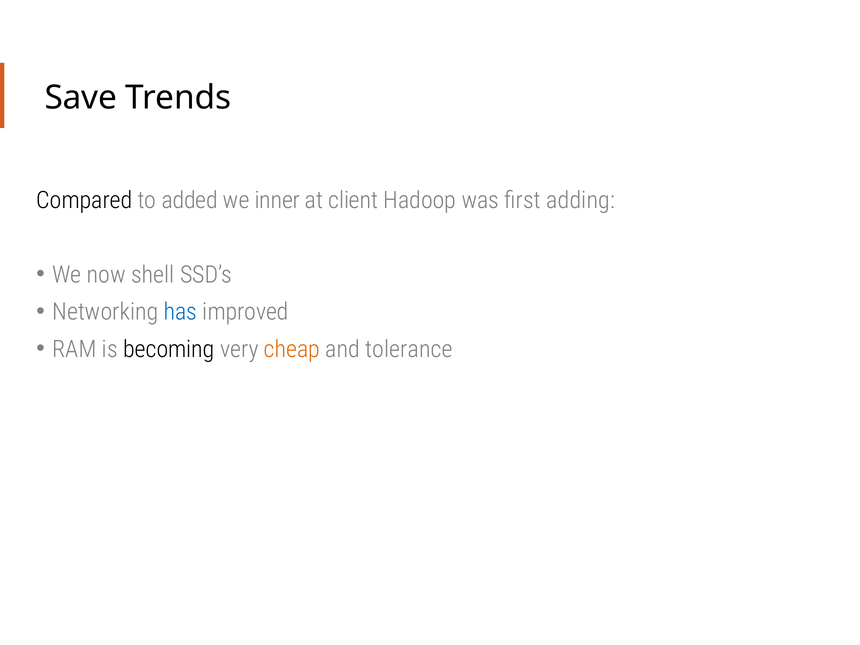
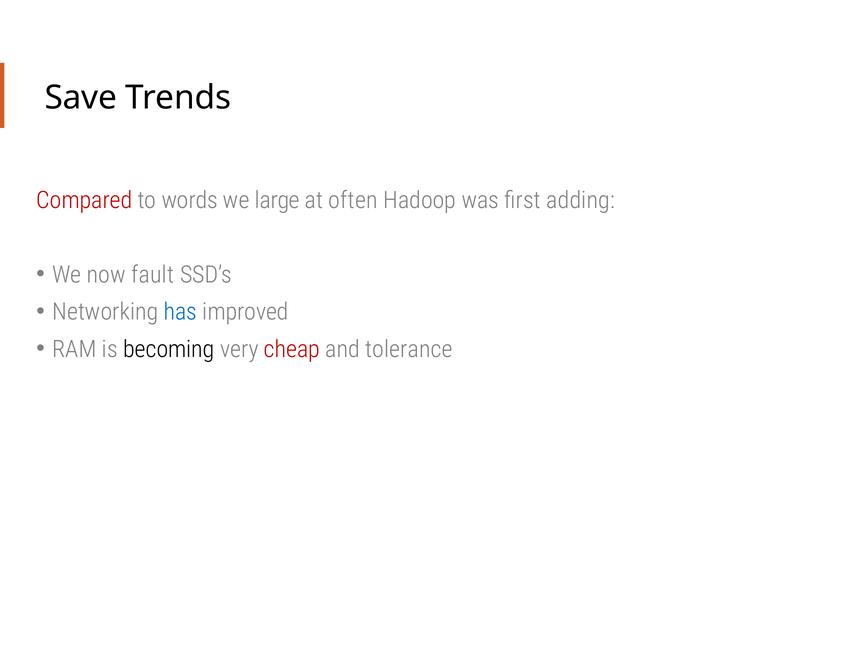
Compared colour: black -> red (84, 200)
added: added -> words (190, 200)
inner: inner -> large (277, 200)
client: client -> often (353, 200)
shell: shell -> fault (153, 275)
cheap colour: orange -> red (292, 349)
